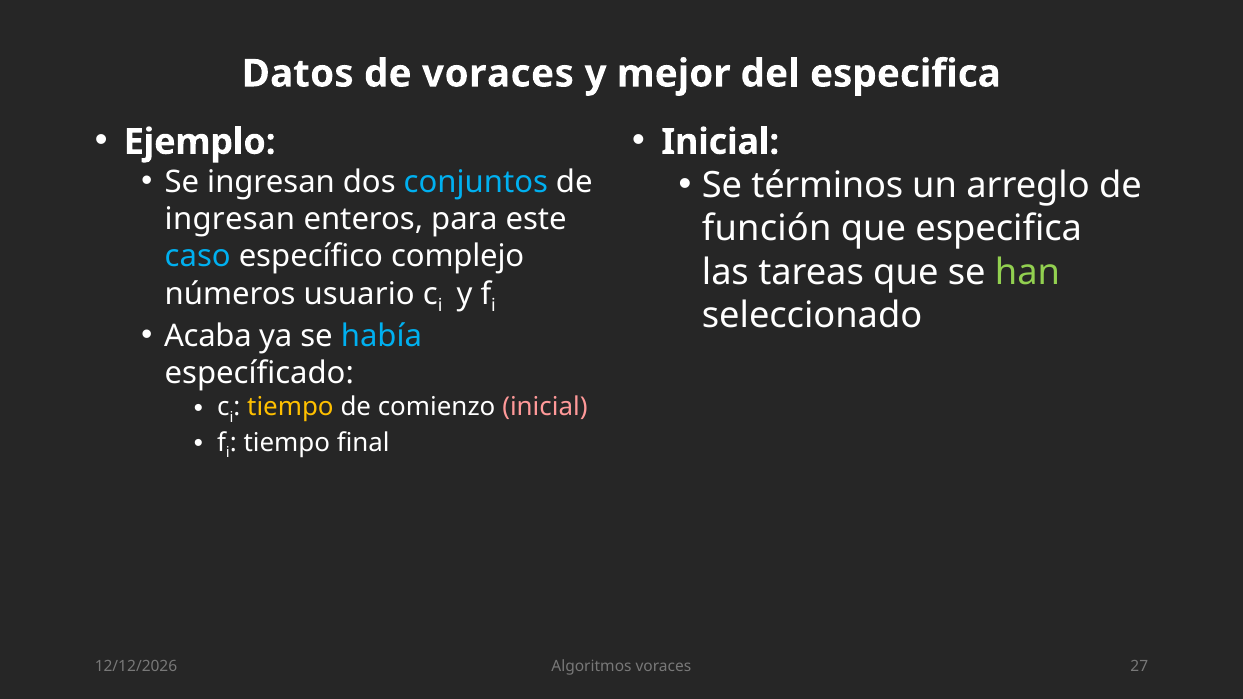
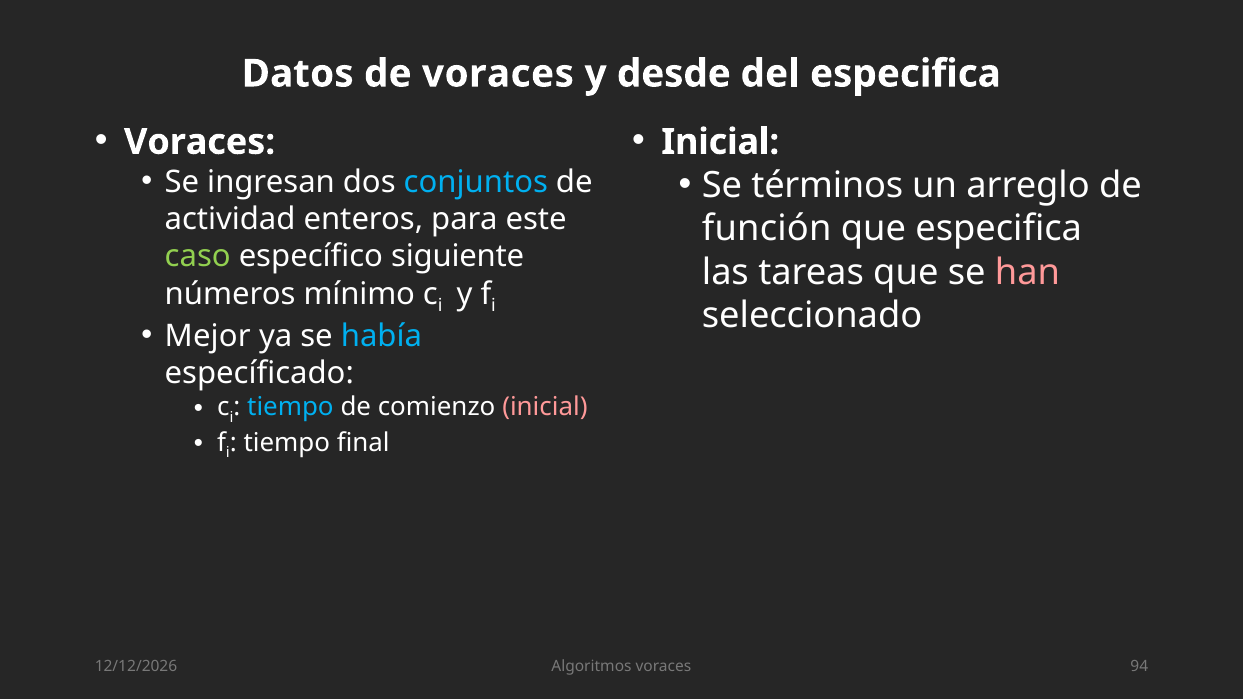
mejor: mejor -> desde (674, 74)
Ejemplo: Ejemplo -> Voraces (200, 142)
ingresan: ingresan -> actividad (230, 219)
caso colour: light blue -> light green (198, 257)
complejo: complejo -> siguiente (458, 257)
han colour: light green -> pink (1027, 272)
usuario: usuario -> mínimo (359, 294)
Acaba: Acaba -> Mejor (208, 336)
tiempo colour: yellow -> light blue (290, 407)
27: 27 -> 94 (1139, 666)
